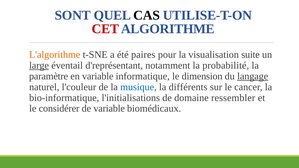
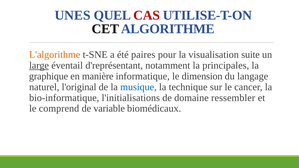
SONT: SONT -> UNES (73, 15)
CAS colour: black -> red (147, 15)
CET colour: red -> black (105, 29)
probabilité: probabilité -> principales (226, 66)
paramètre: paramètre -> graphique (49, 76)
en variable: variable -> manière (98, 76)
langage underline: present -> none (253, 76)
l'couleur: l'couleur -> l'original (79, 87)
différents: différents -> technique (188, 87)
considérer: considérer -> comprend (59, 109)
